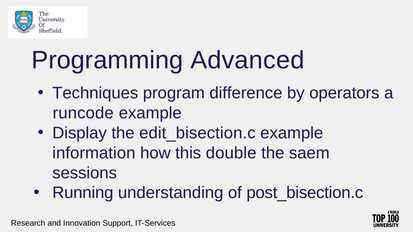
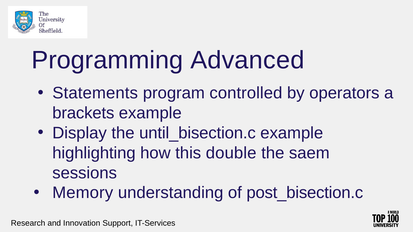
Techniques: Techniques -> Statements (95, 93)
difference: difference -> controlled (246, 93)
runcode: runcode -> brackets (83, 113)
edit_bisection.c: edit_bisection.c -> until_bisection.c (197, 133)
information: information -> highlighting (94, 153)
Running: Running -> Memory (83, 193)
